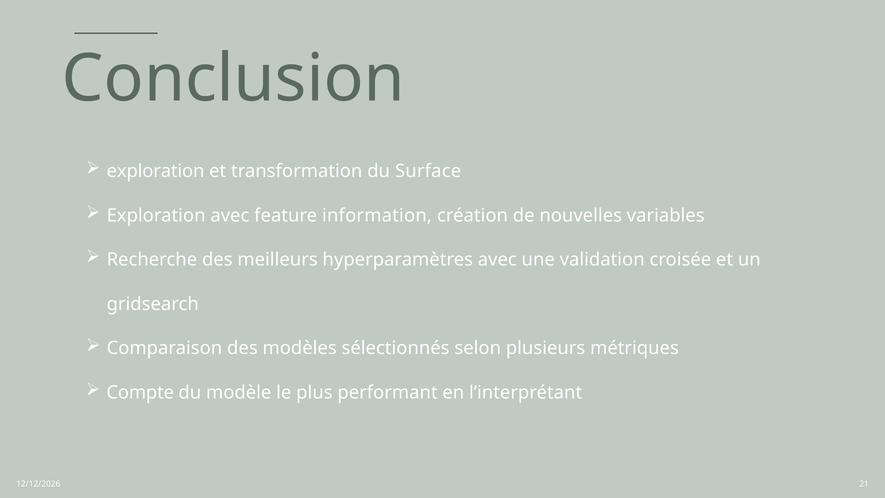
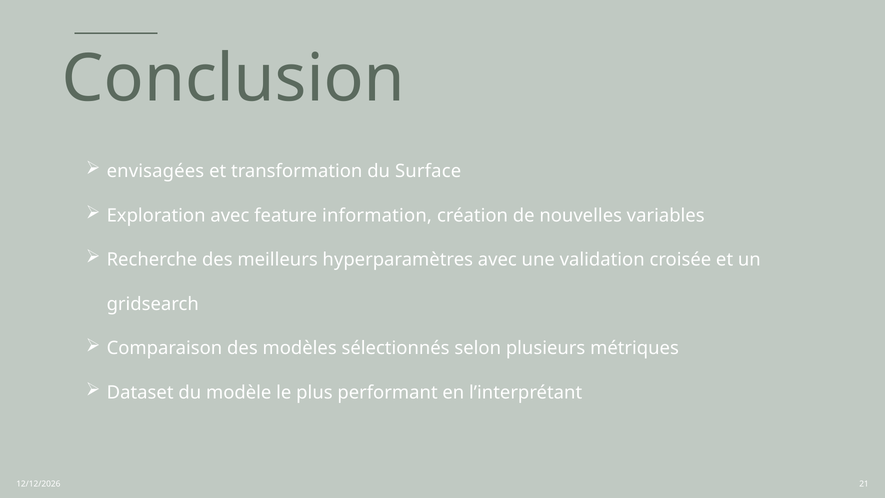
exploration: exploration -> envisagées (155, 171)
Compte: Compte -> Dataset (140, 393)
